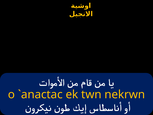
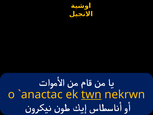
twn underline: none -> present (91, 94)
